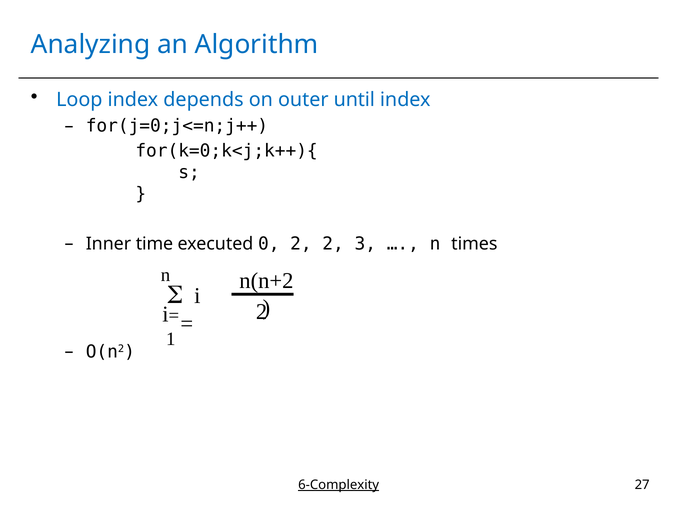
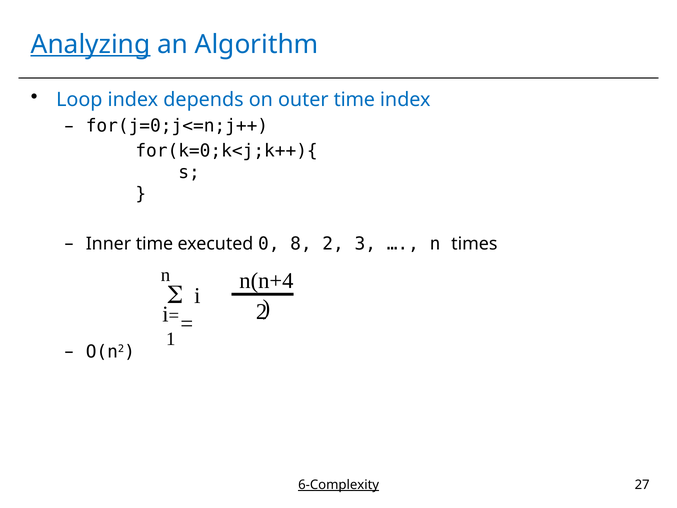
Analyzing underline: none -> present (91, 45)
outer until: until -> time (354, 100)
0 2: 2 -> 8 (301, 244)
n(n+2: n(n+2 -> n(n+4 (266, 280)
